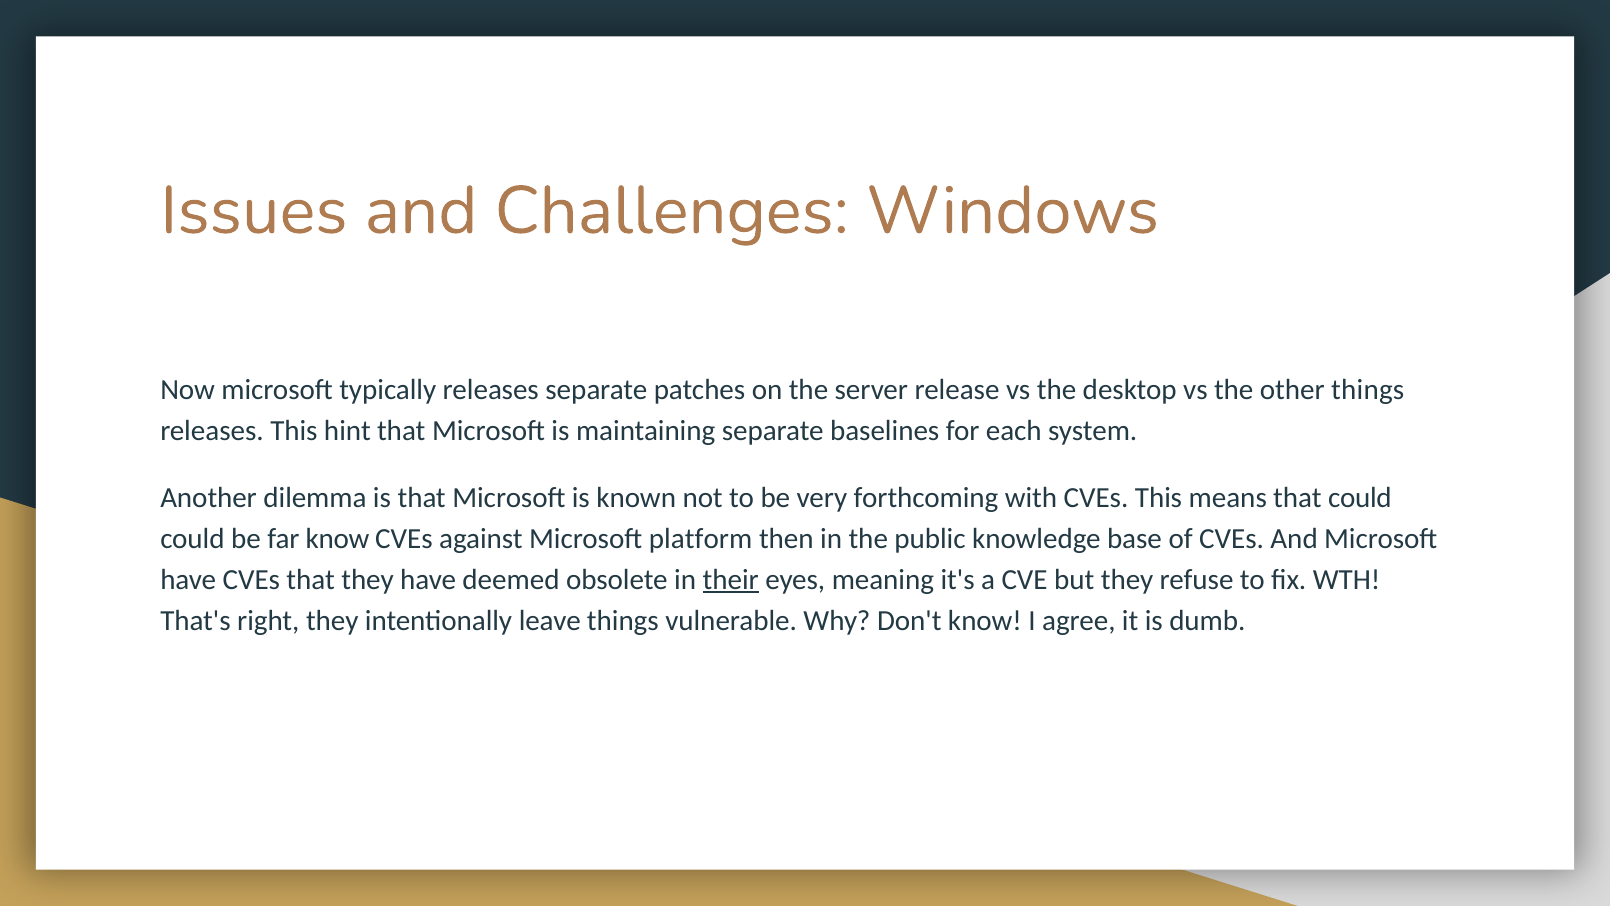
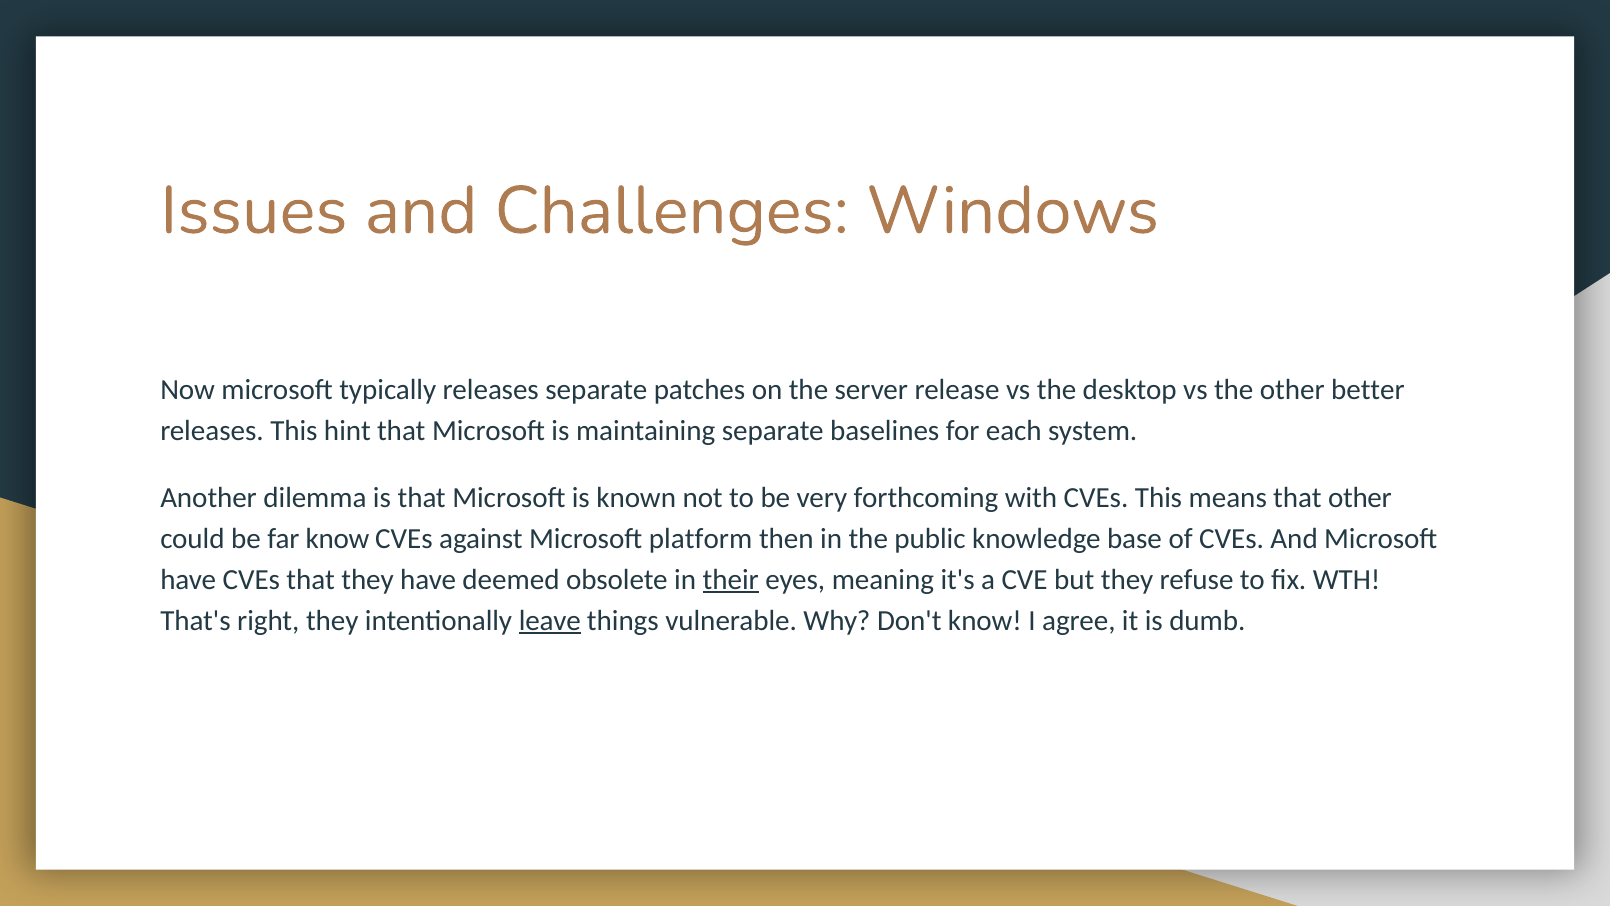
other things: things -> better (1368, 390)
that could: could -> other (1360, 498)
leave underline: none -> present (550, 620)
